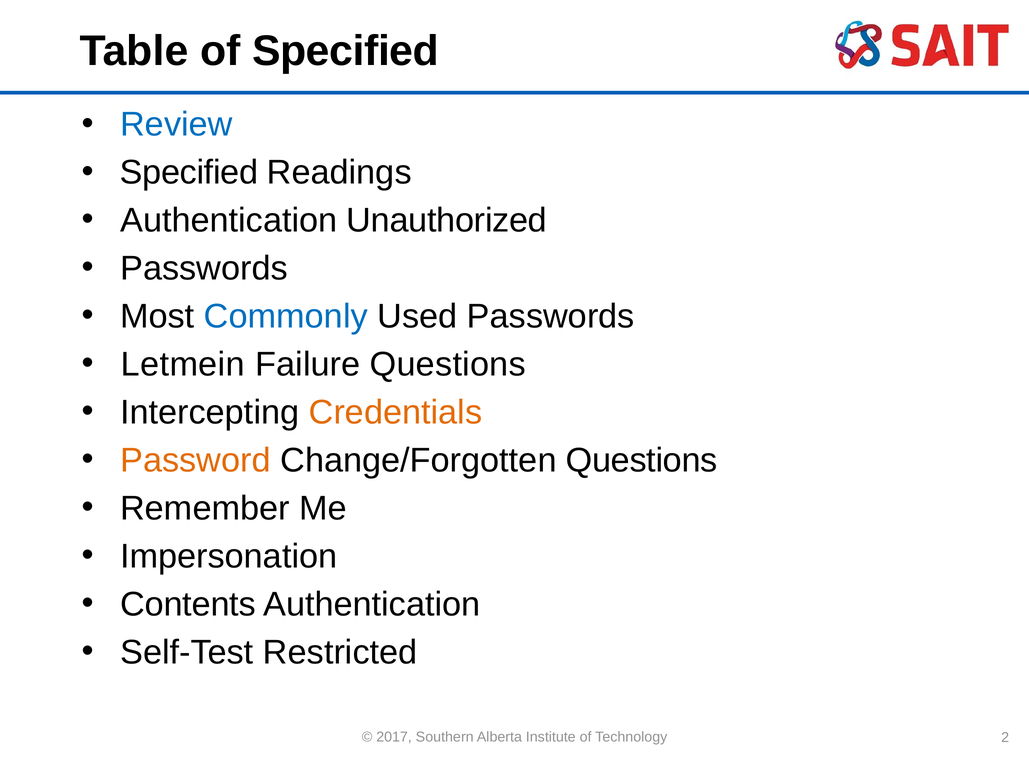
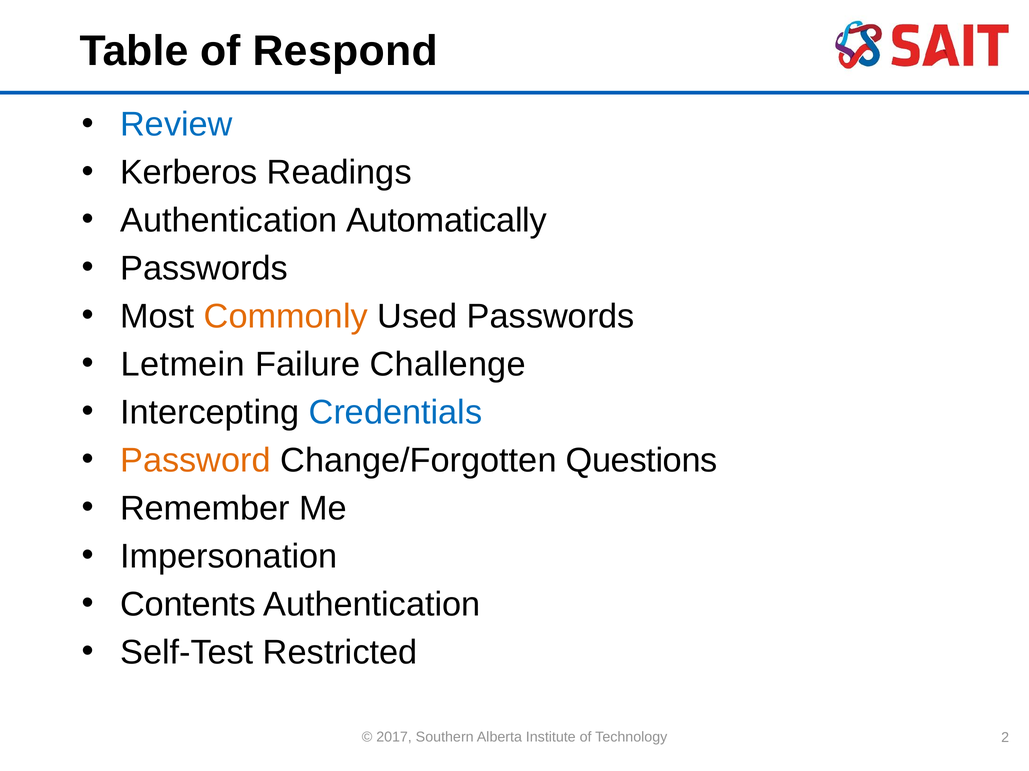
of Specified: Specified -> Respond (345, 51)
Specified: Specified -> Kerberos (189, 173)
Unauthorized: Unauthorized -> Automatically (447, 221)
Commonly colour: blue -> orange (286, 317)
Failure Questions: Questions -> Challenge (448, 365)
Credentials colour: orange -> blue (395, 413)
